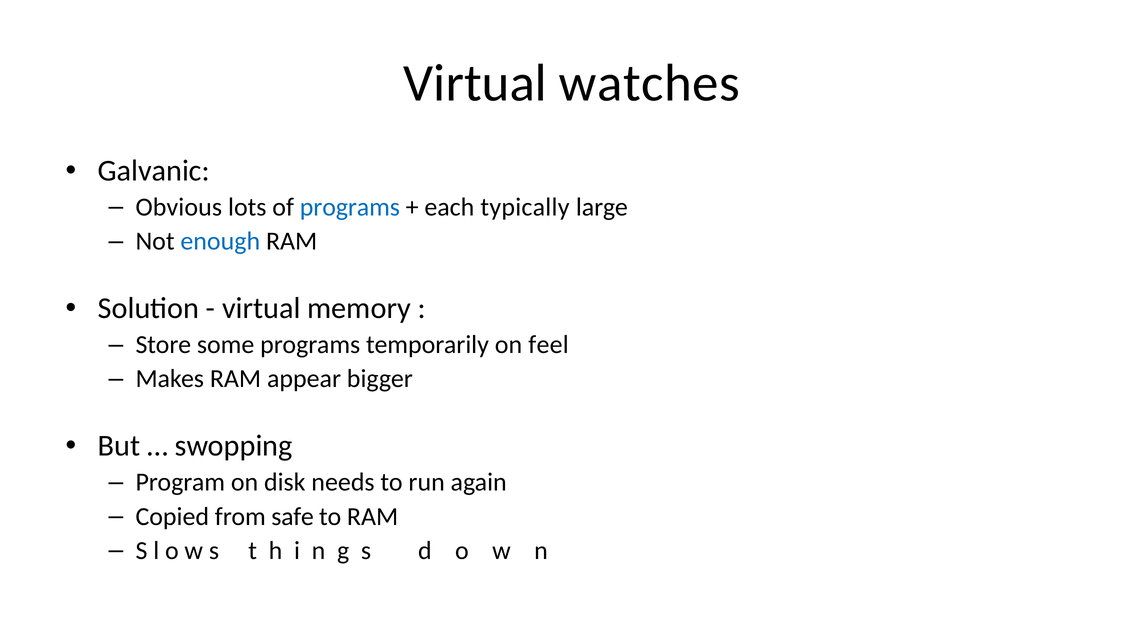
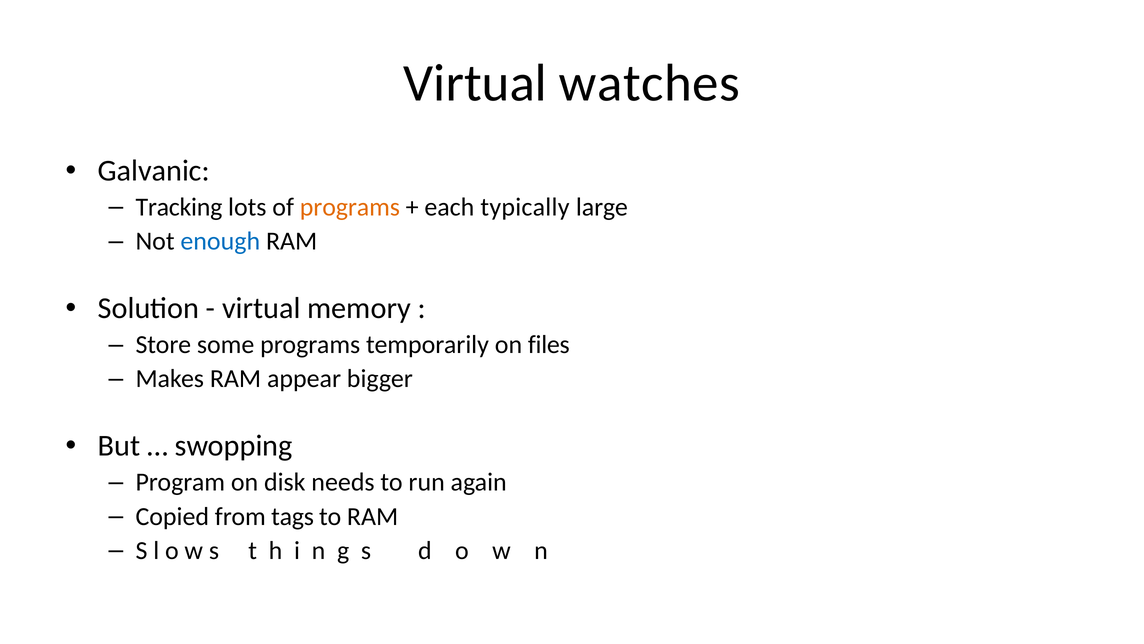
Obvious: Obvious -> Tracking (179, 207)
programs colour: blue -> orange (350, 207)
feel: feel -> files (549, 345)
safe: safe -> tags (293, 516)
